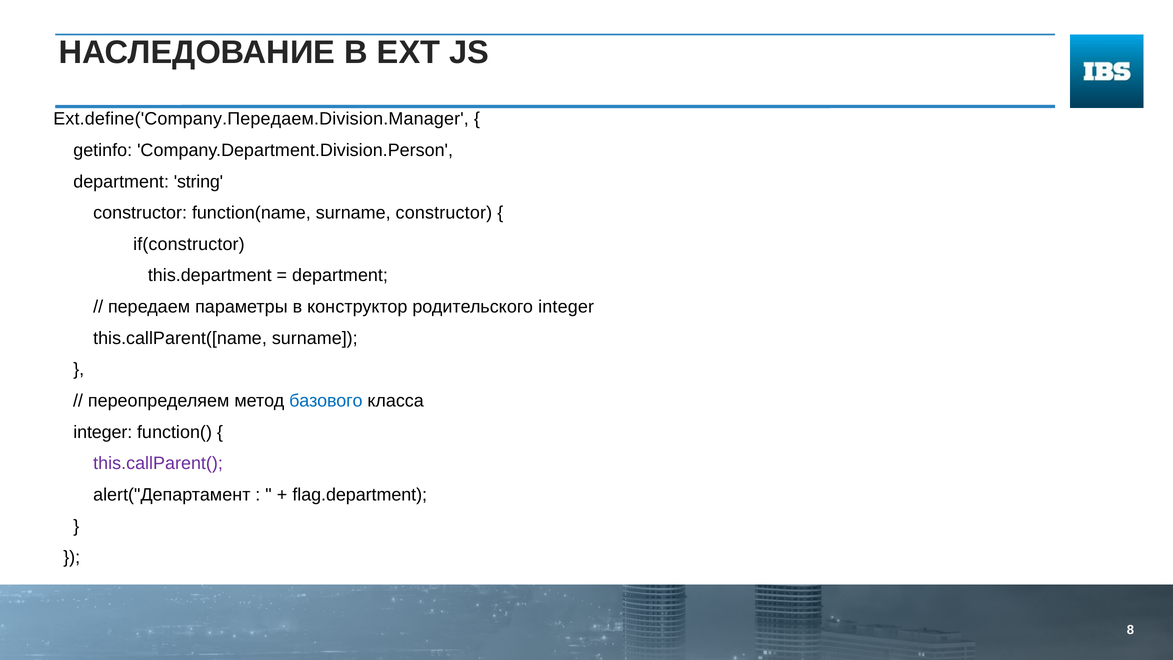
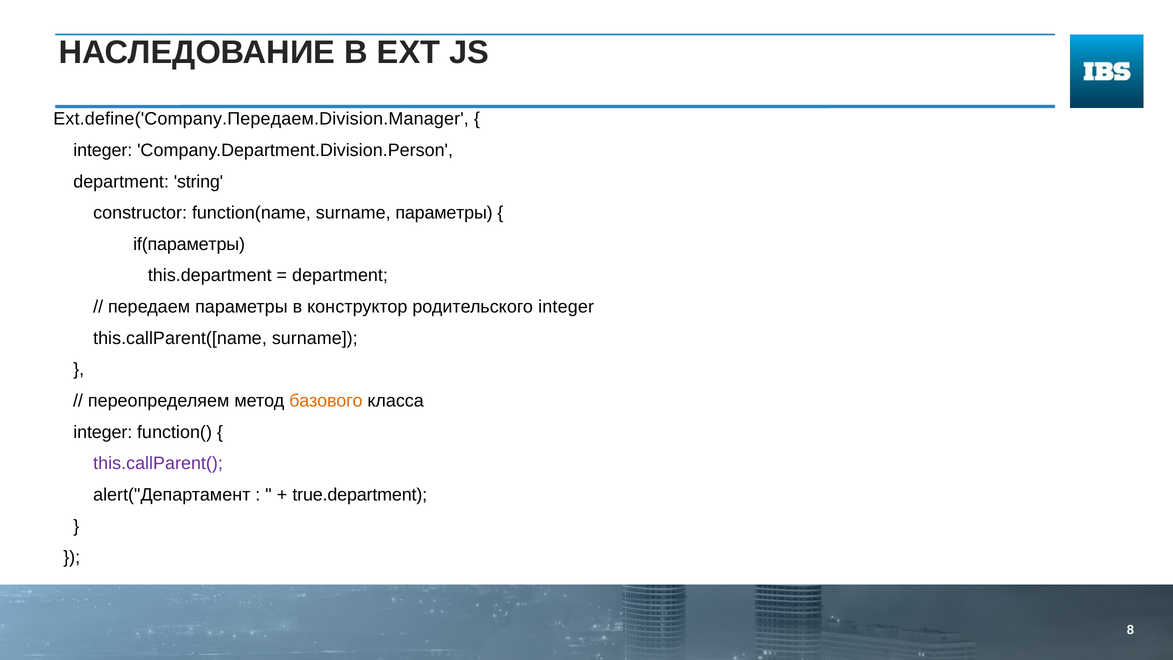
getinfo: getinfo -> integer (103, 150)
surname constructor: constructor -> параметры (444, 213)
if(constructor: if(constructor -> if(параметры (189, 244)
базового colour: blue -> orange (326, 401)
flag.department: flag.department -> true.department (360, 495)
